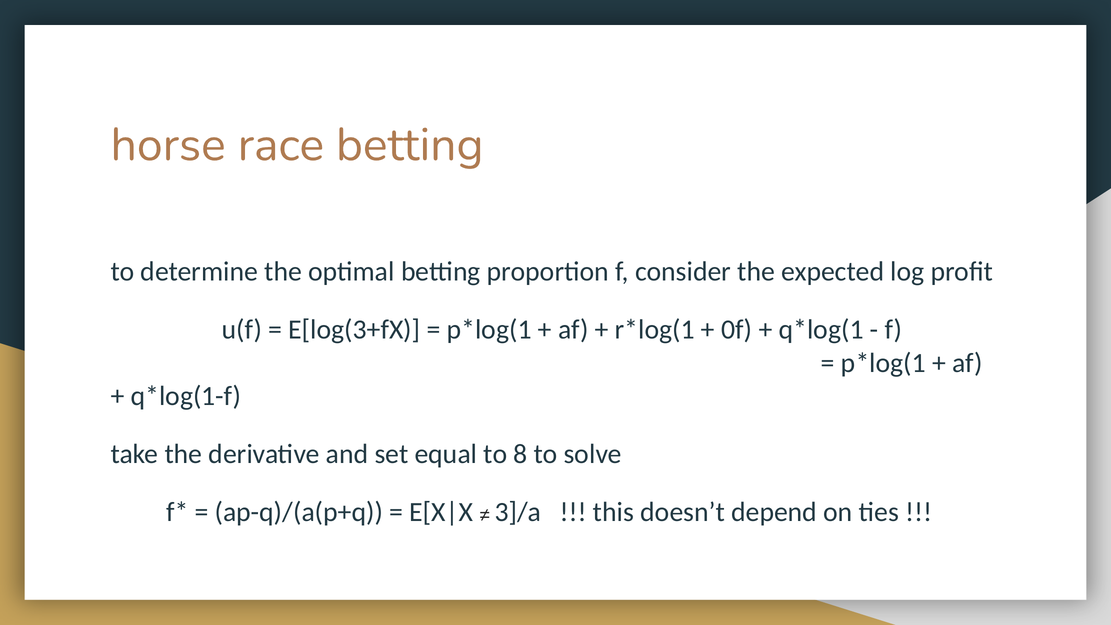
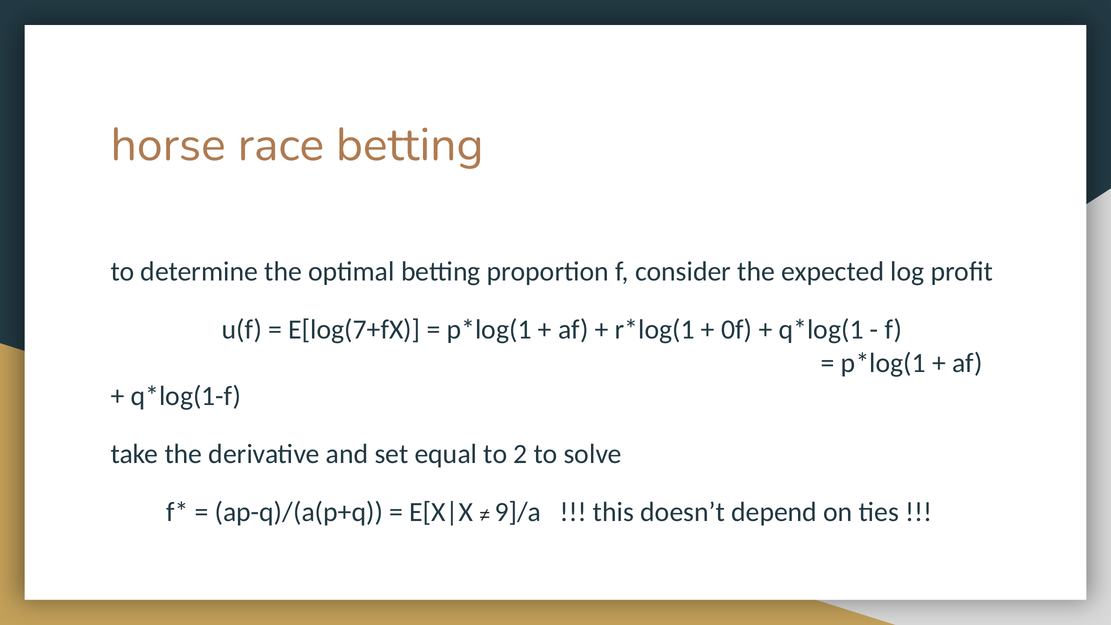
E[log(3+fX: E[log(3+fX -> E[log(7+fX (354, 330)
8: 8 -> 2 (520, 454)
3]/a: 3]/a -> 9]/a (518, 512)
